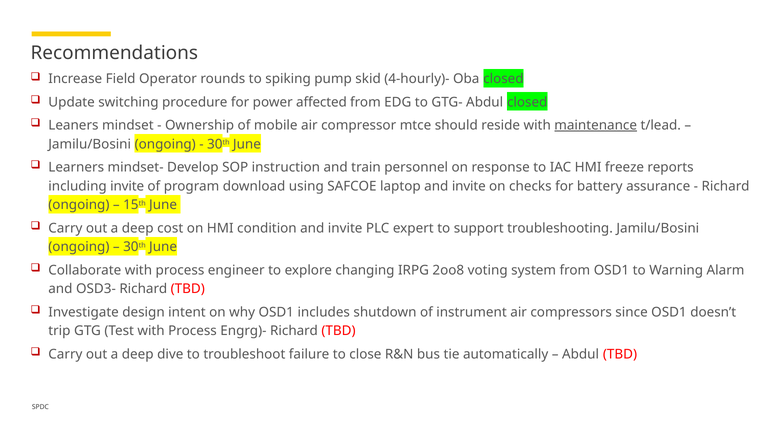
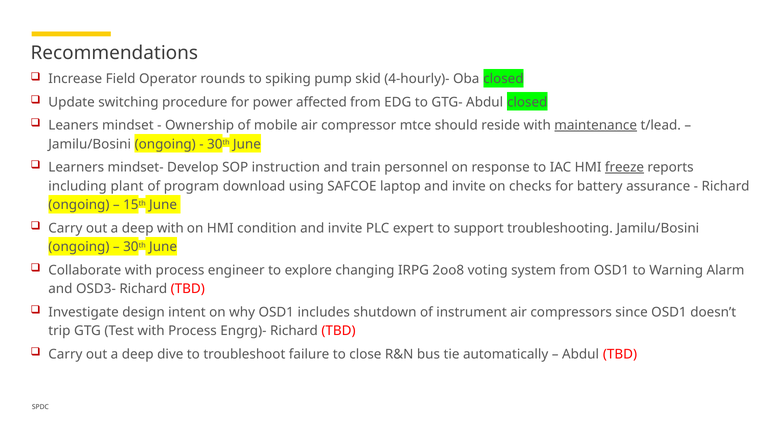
freeze underline: none -> present (624, 167)
including invite: invite -> plant (127, 186)
deep cost: cost -> with (170, 228)
